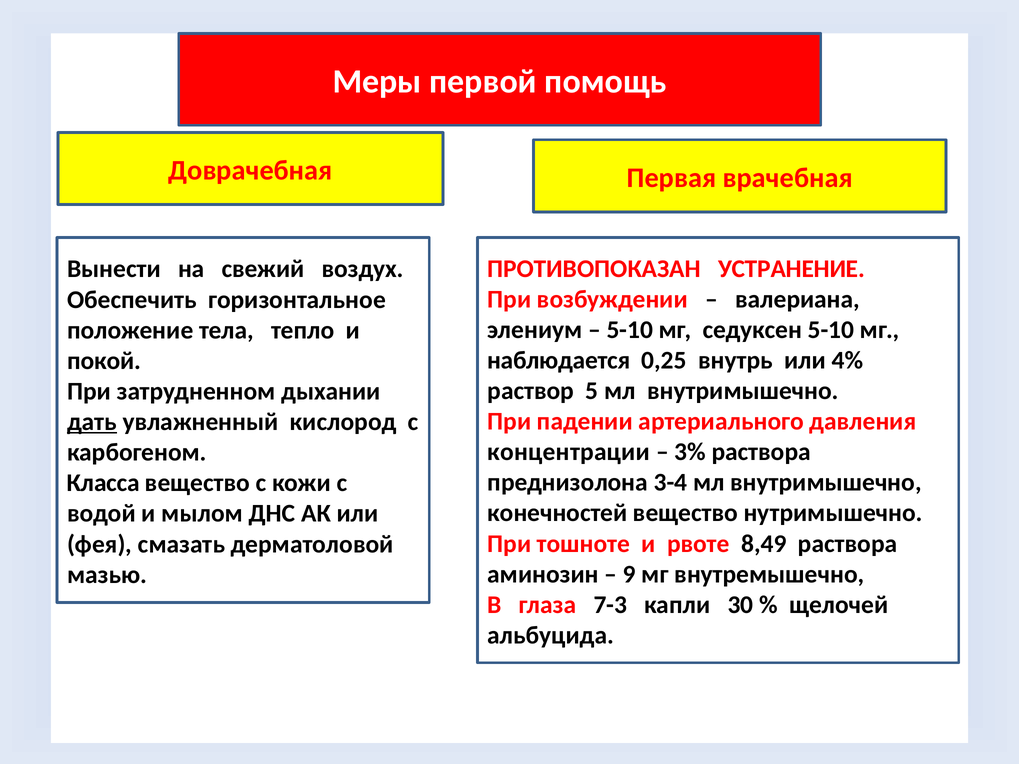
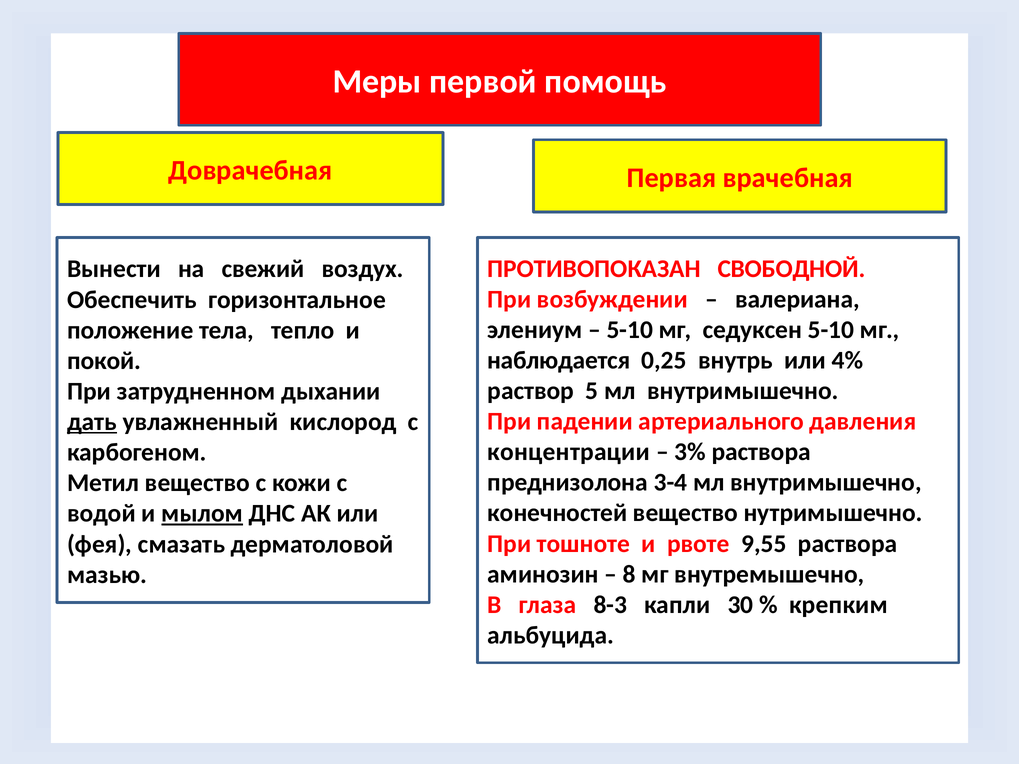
УСТРАНЕНИЕ: УСТРАНЕНИЕ -> СВОБОДНОЙ (791, 269)
Класса: Класса -> Метил (103, 483)
мылом underline: none -> present (202, 514)
8,49: 8,49 -> 9,55 (764, 544)
9: 9 -> 8 (629, 574)
7-3: 7-3 -> 8-3 (610, 605)
щелочей: щелочей -> крепким (839, 605)
